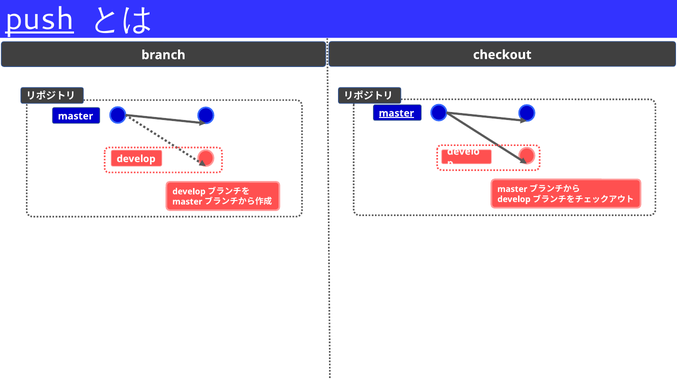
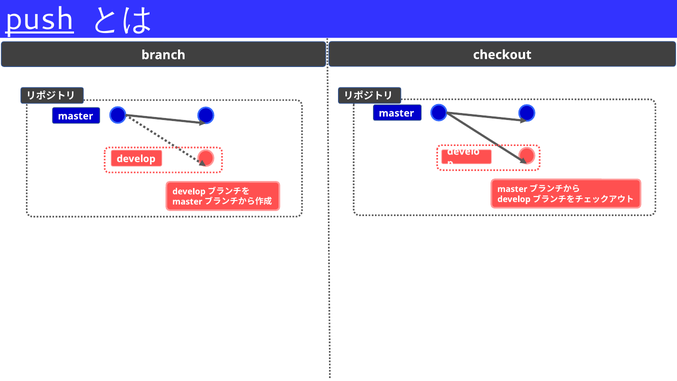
master underline: present -> none (396, 113)
